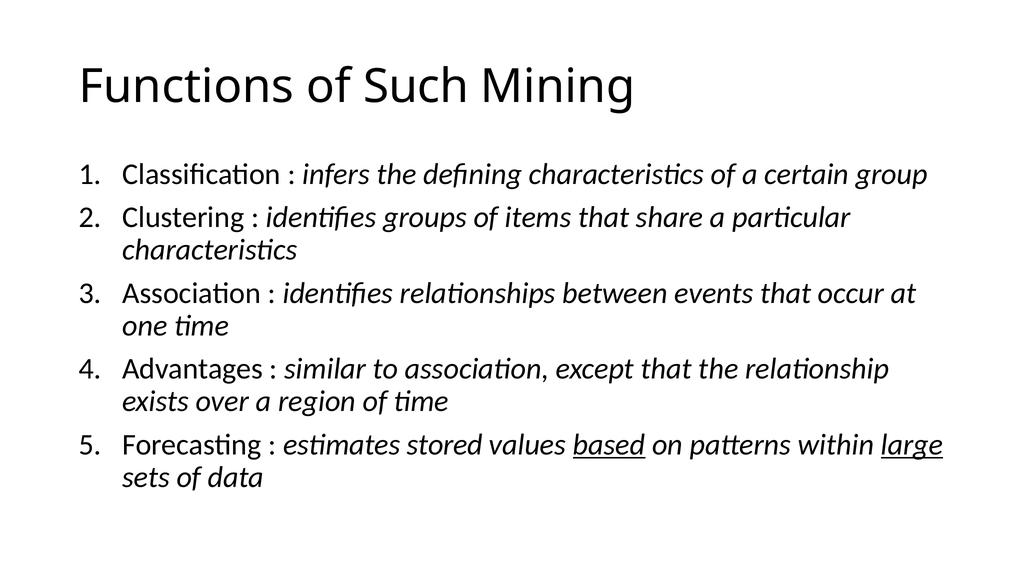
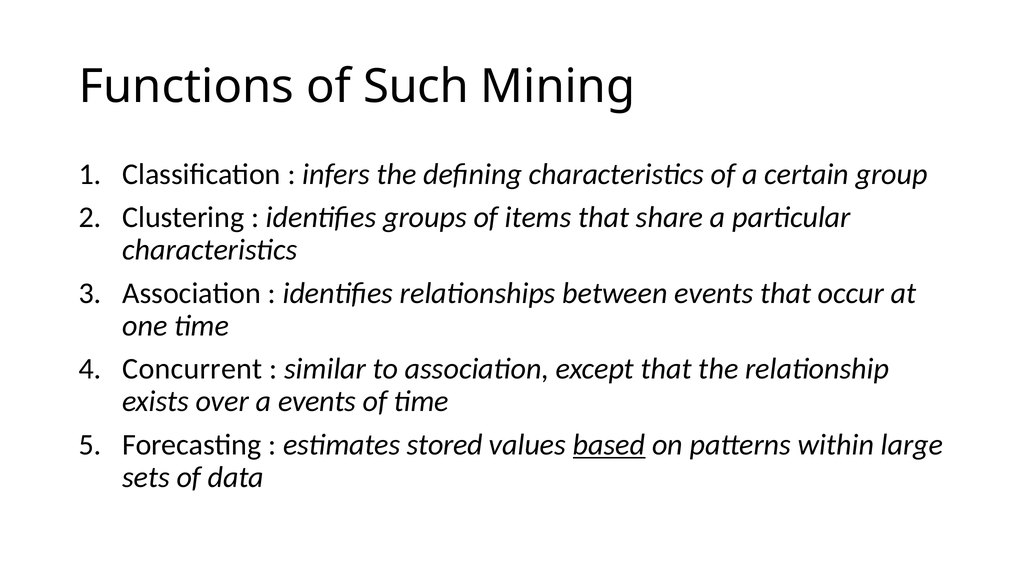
Advantages: Advantages -> Concurrent (192, 369)
a region: region -> events (317, 402)
large underline: present -> none (912, 445)
